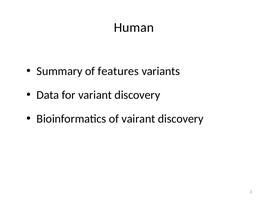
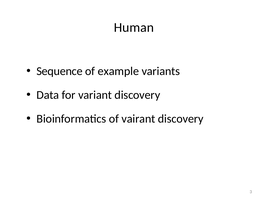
Summary: Summary -> Sequence (60, 71)
features: features -> example (118, 71)
